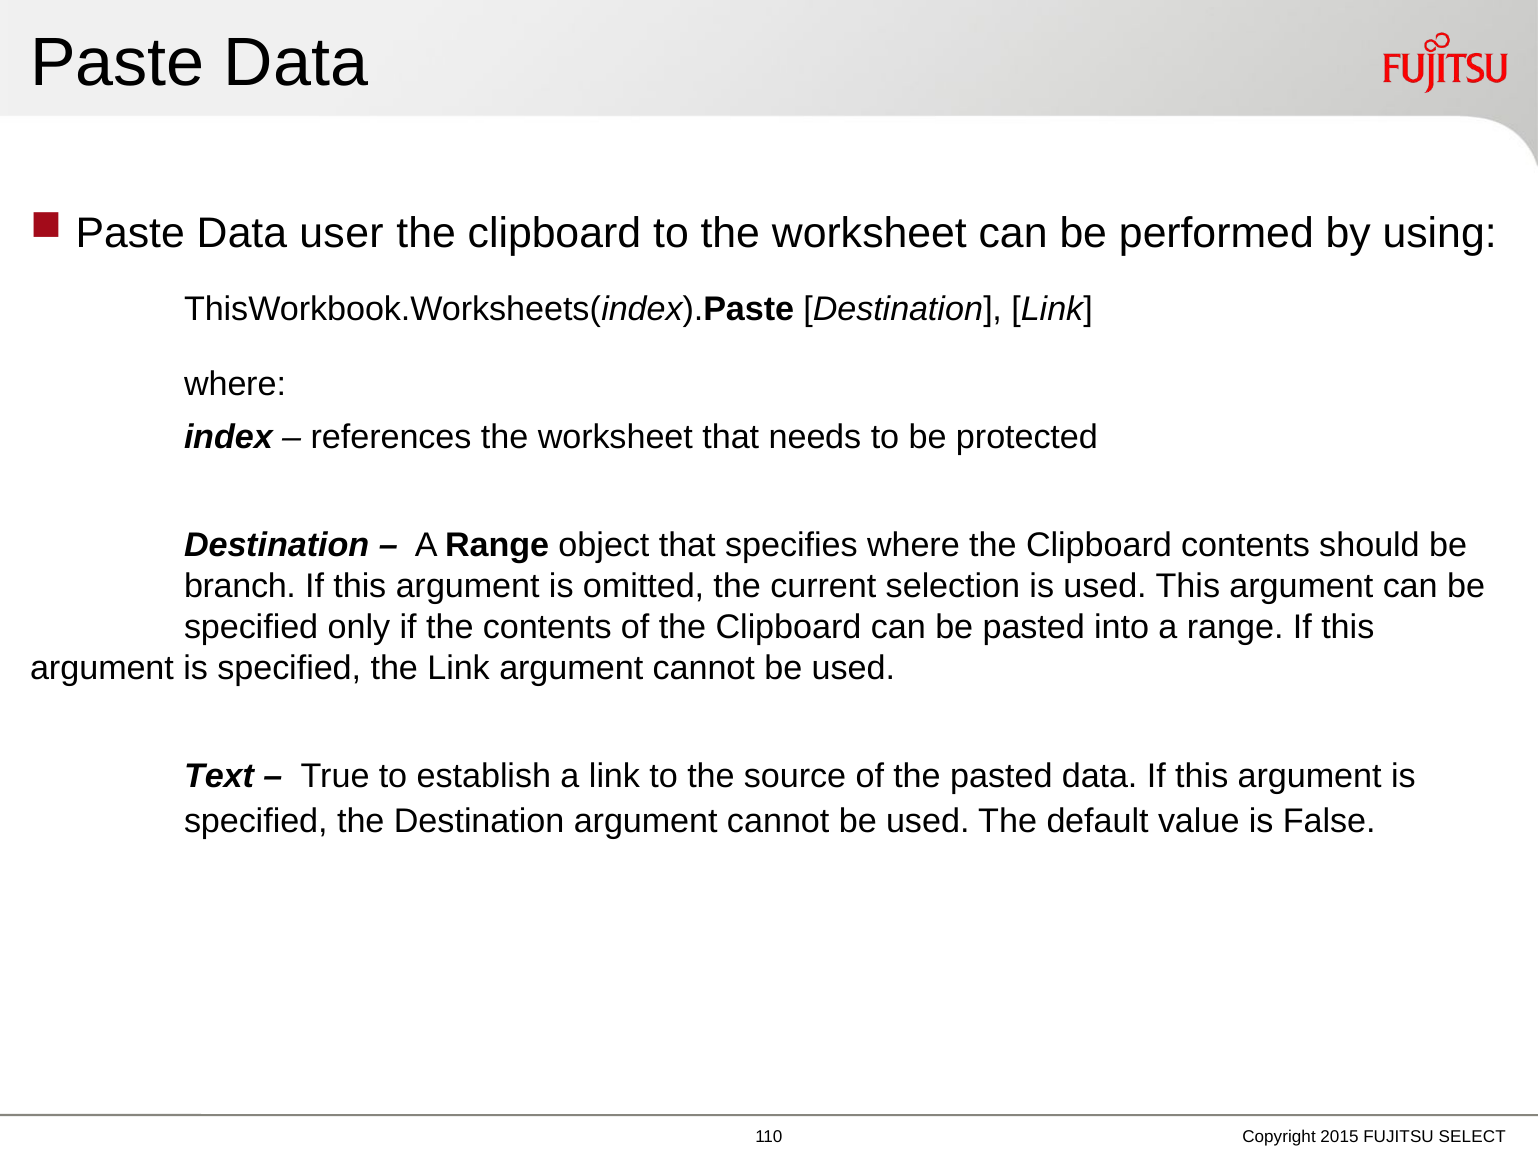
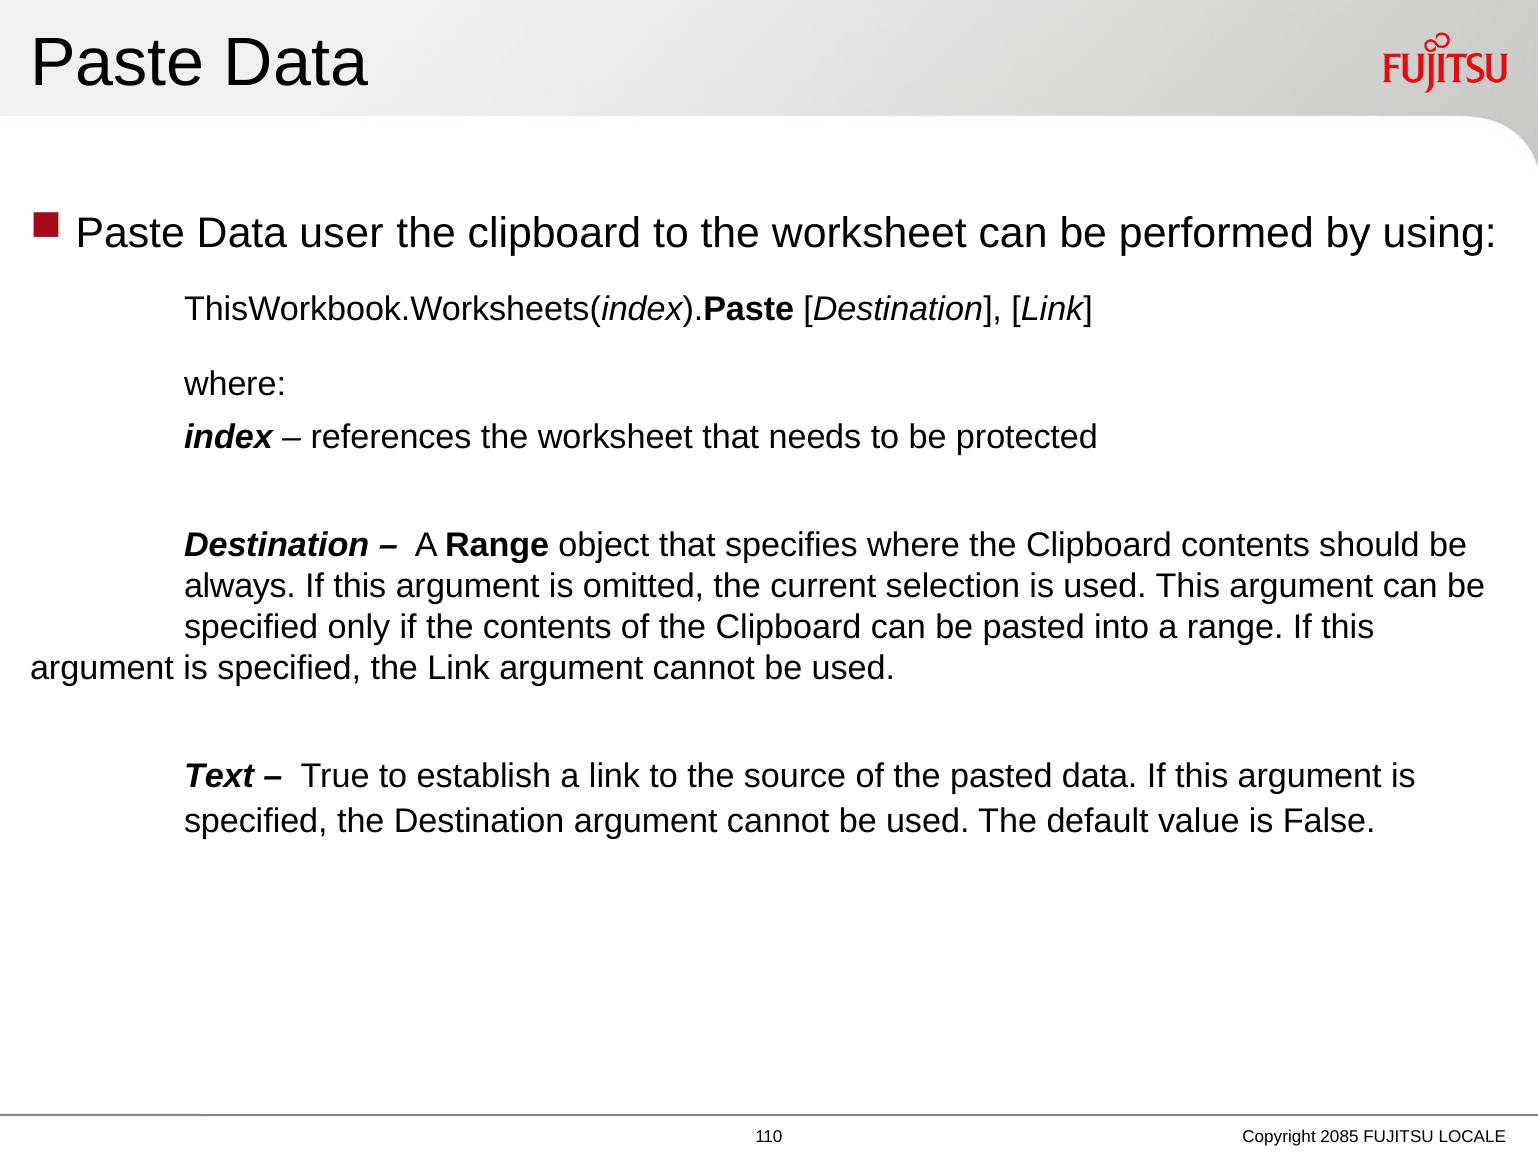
branch: branch -> always (240, 587)
2015: 2015 -> 2085 (1340, 1137)
SELECT: SELECT -> LOCALE (1472, 1137)
